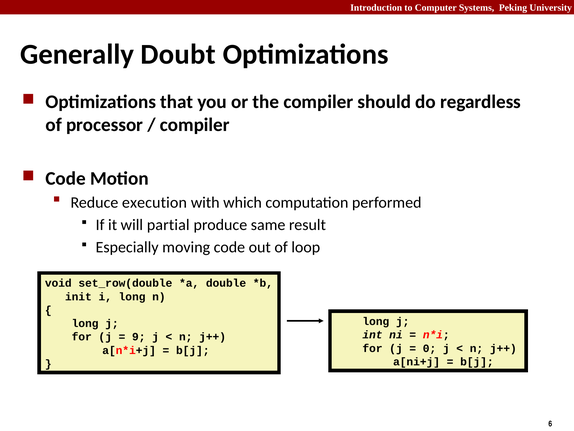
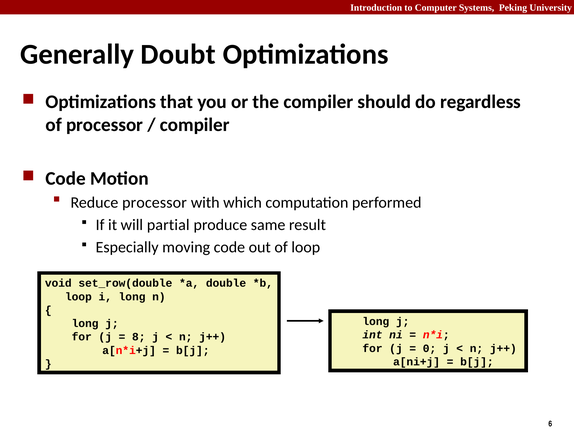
Reduce execution: execution -> processor (154, 202)
init: init -> loop (78, 296)
9: 9 -> 8 (139, 337)
